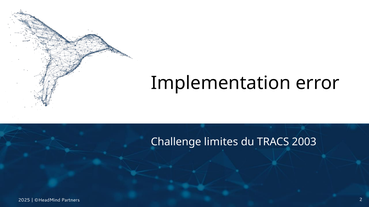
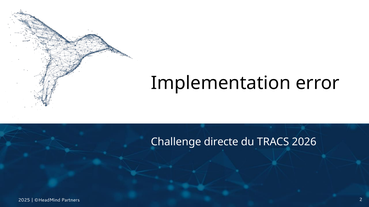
limites: limites -> directe (221, 142)
2003: 2003 -> 2026 (304, 142)
